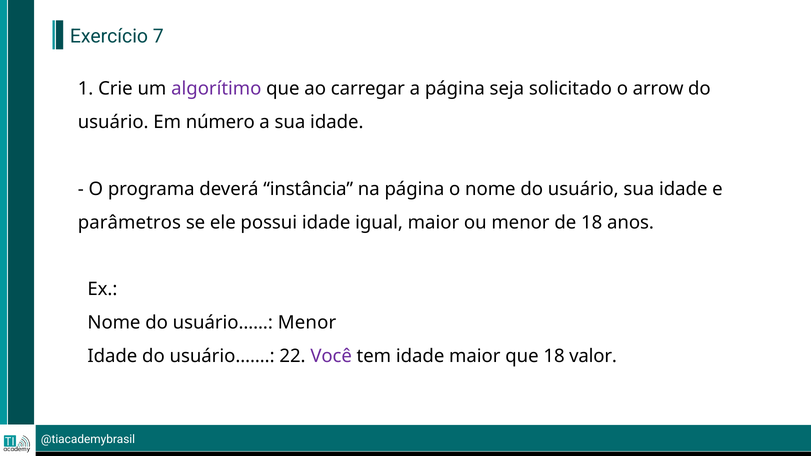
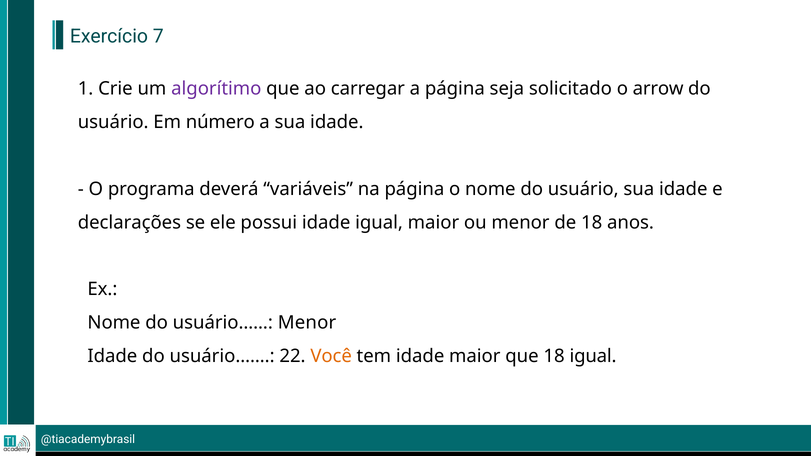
instância: instância -> variáveis (308, 189)
parâmetros: parâmetros -> declarações (129, 223)
Você colour: purple -> orange (331, 356)
18 valor: valor -> igual (593, 356)
